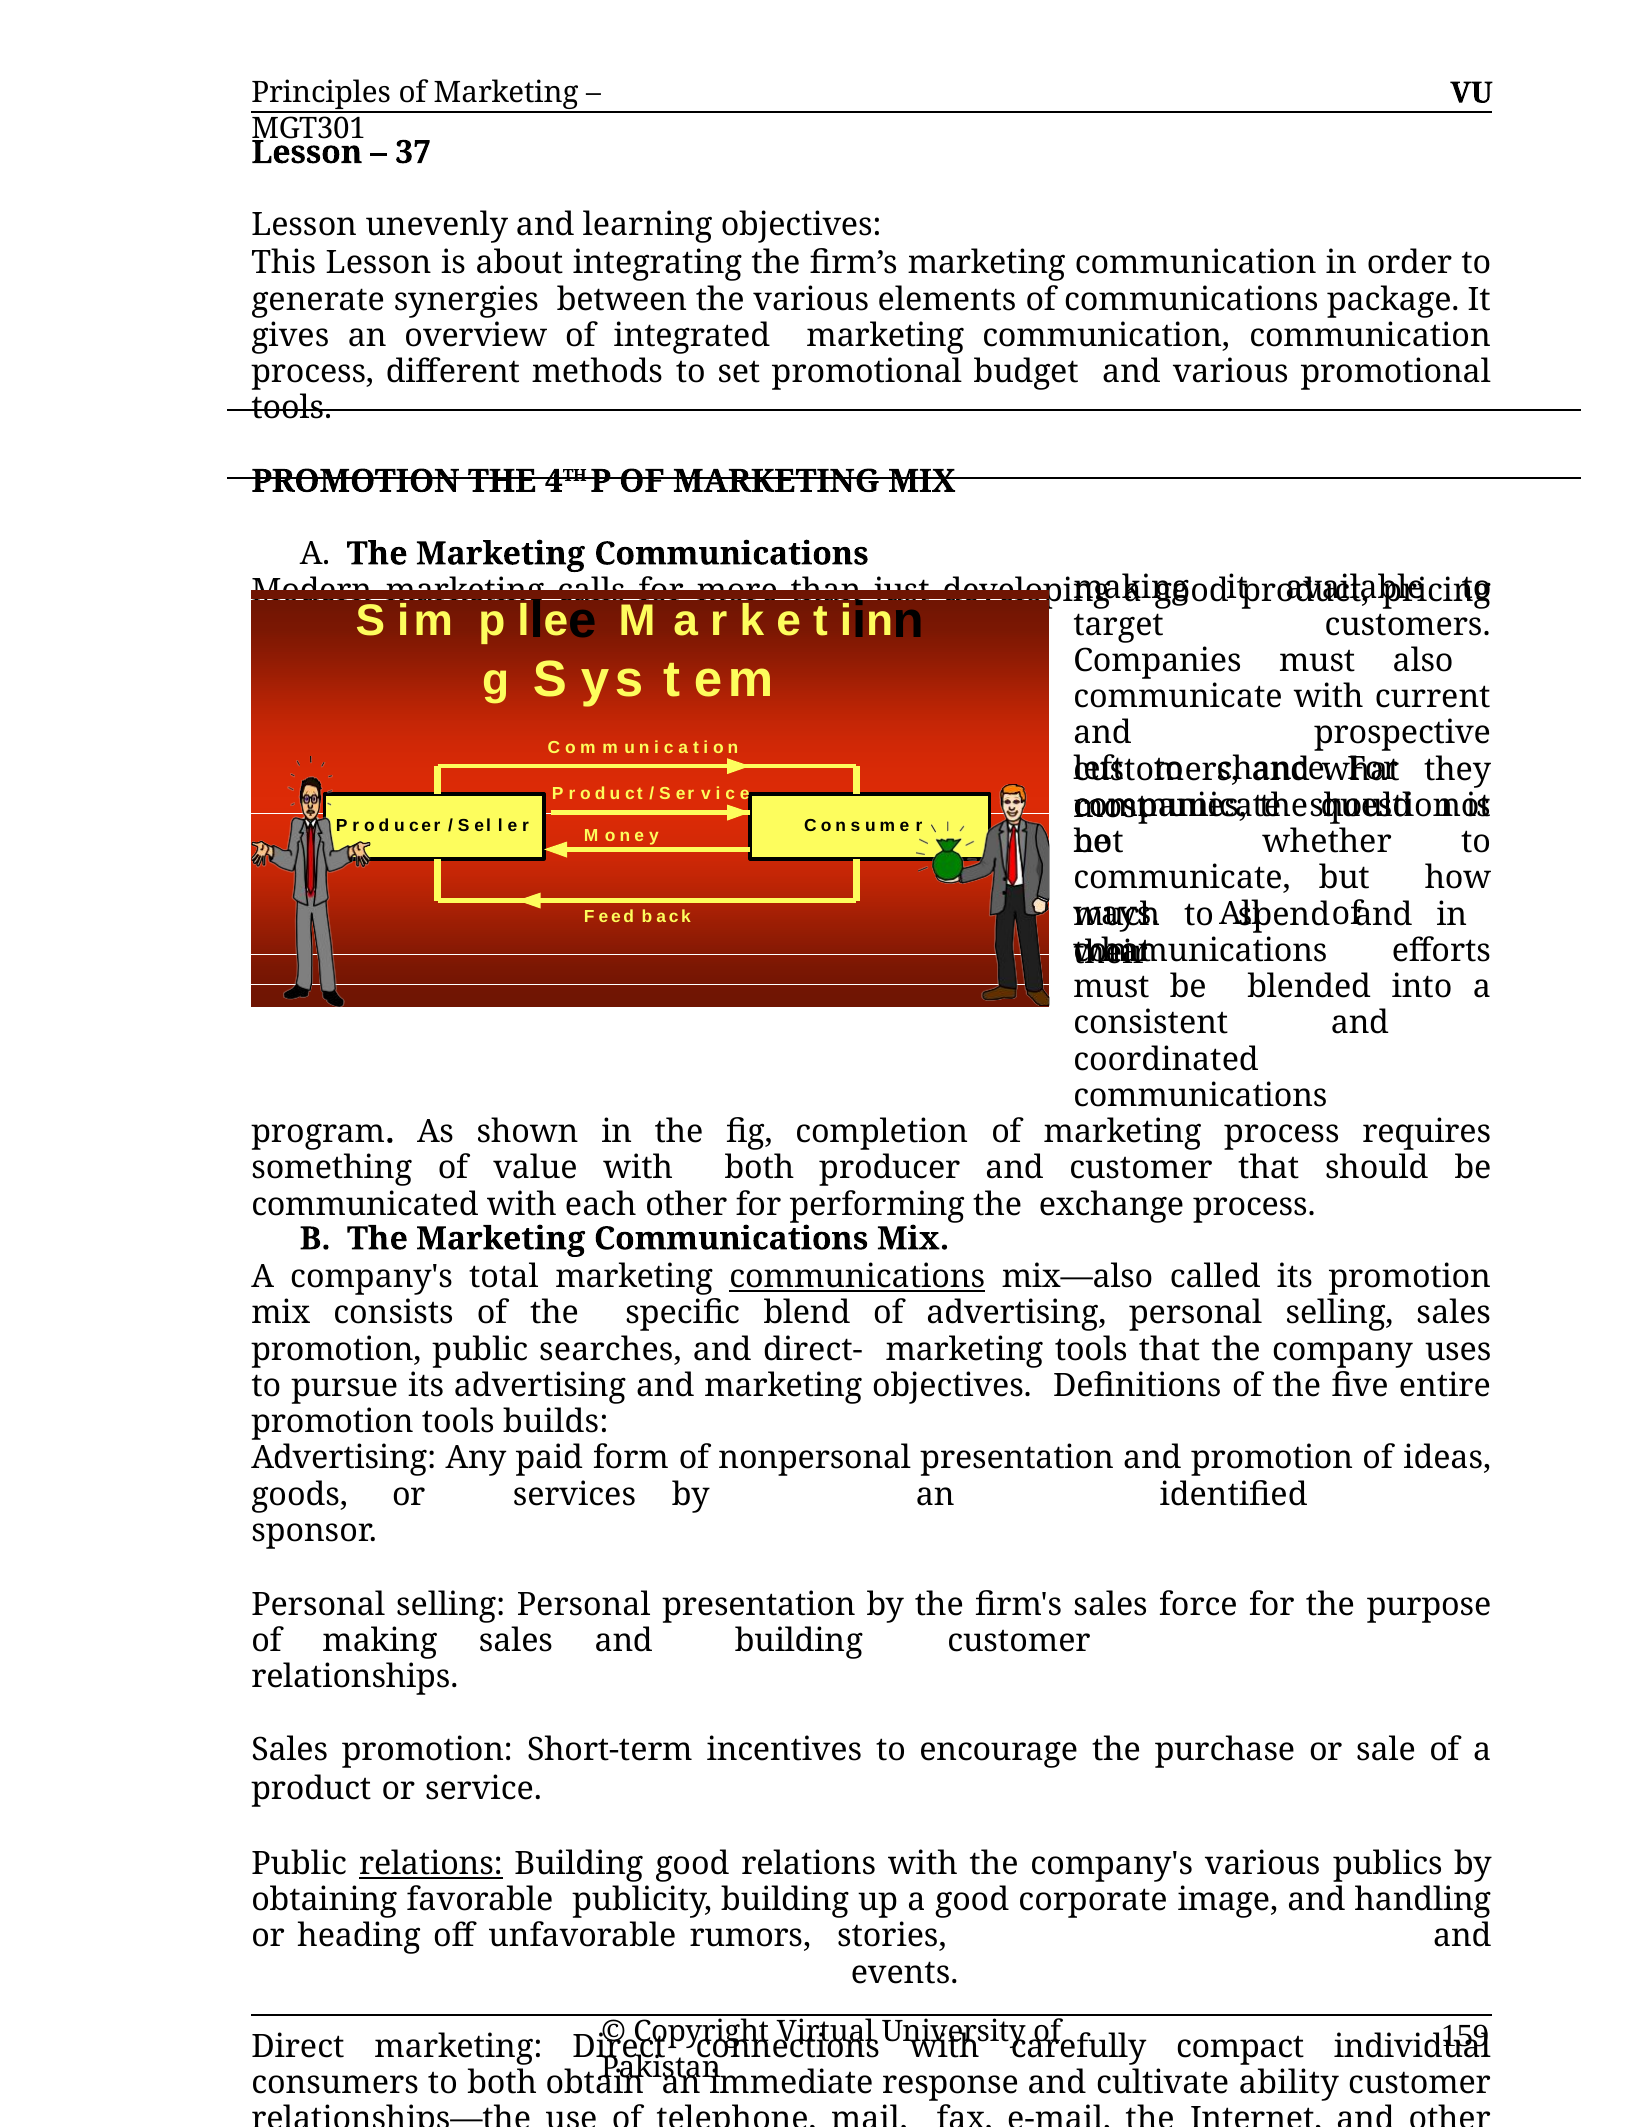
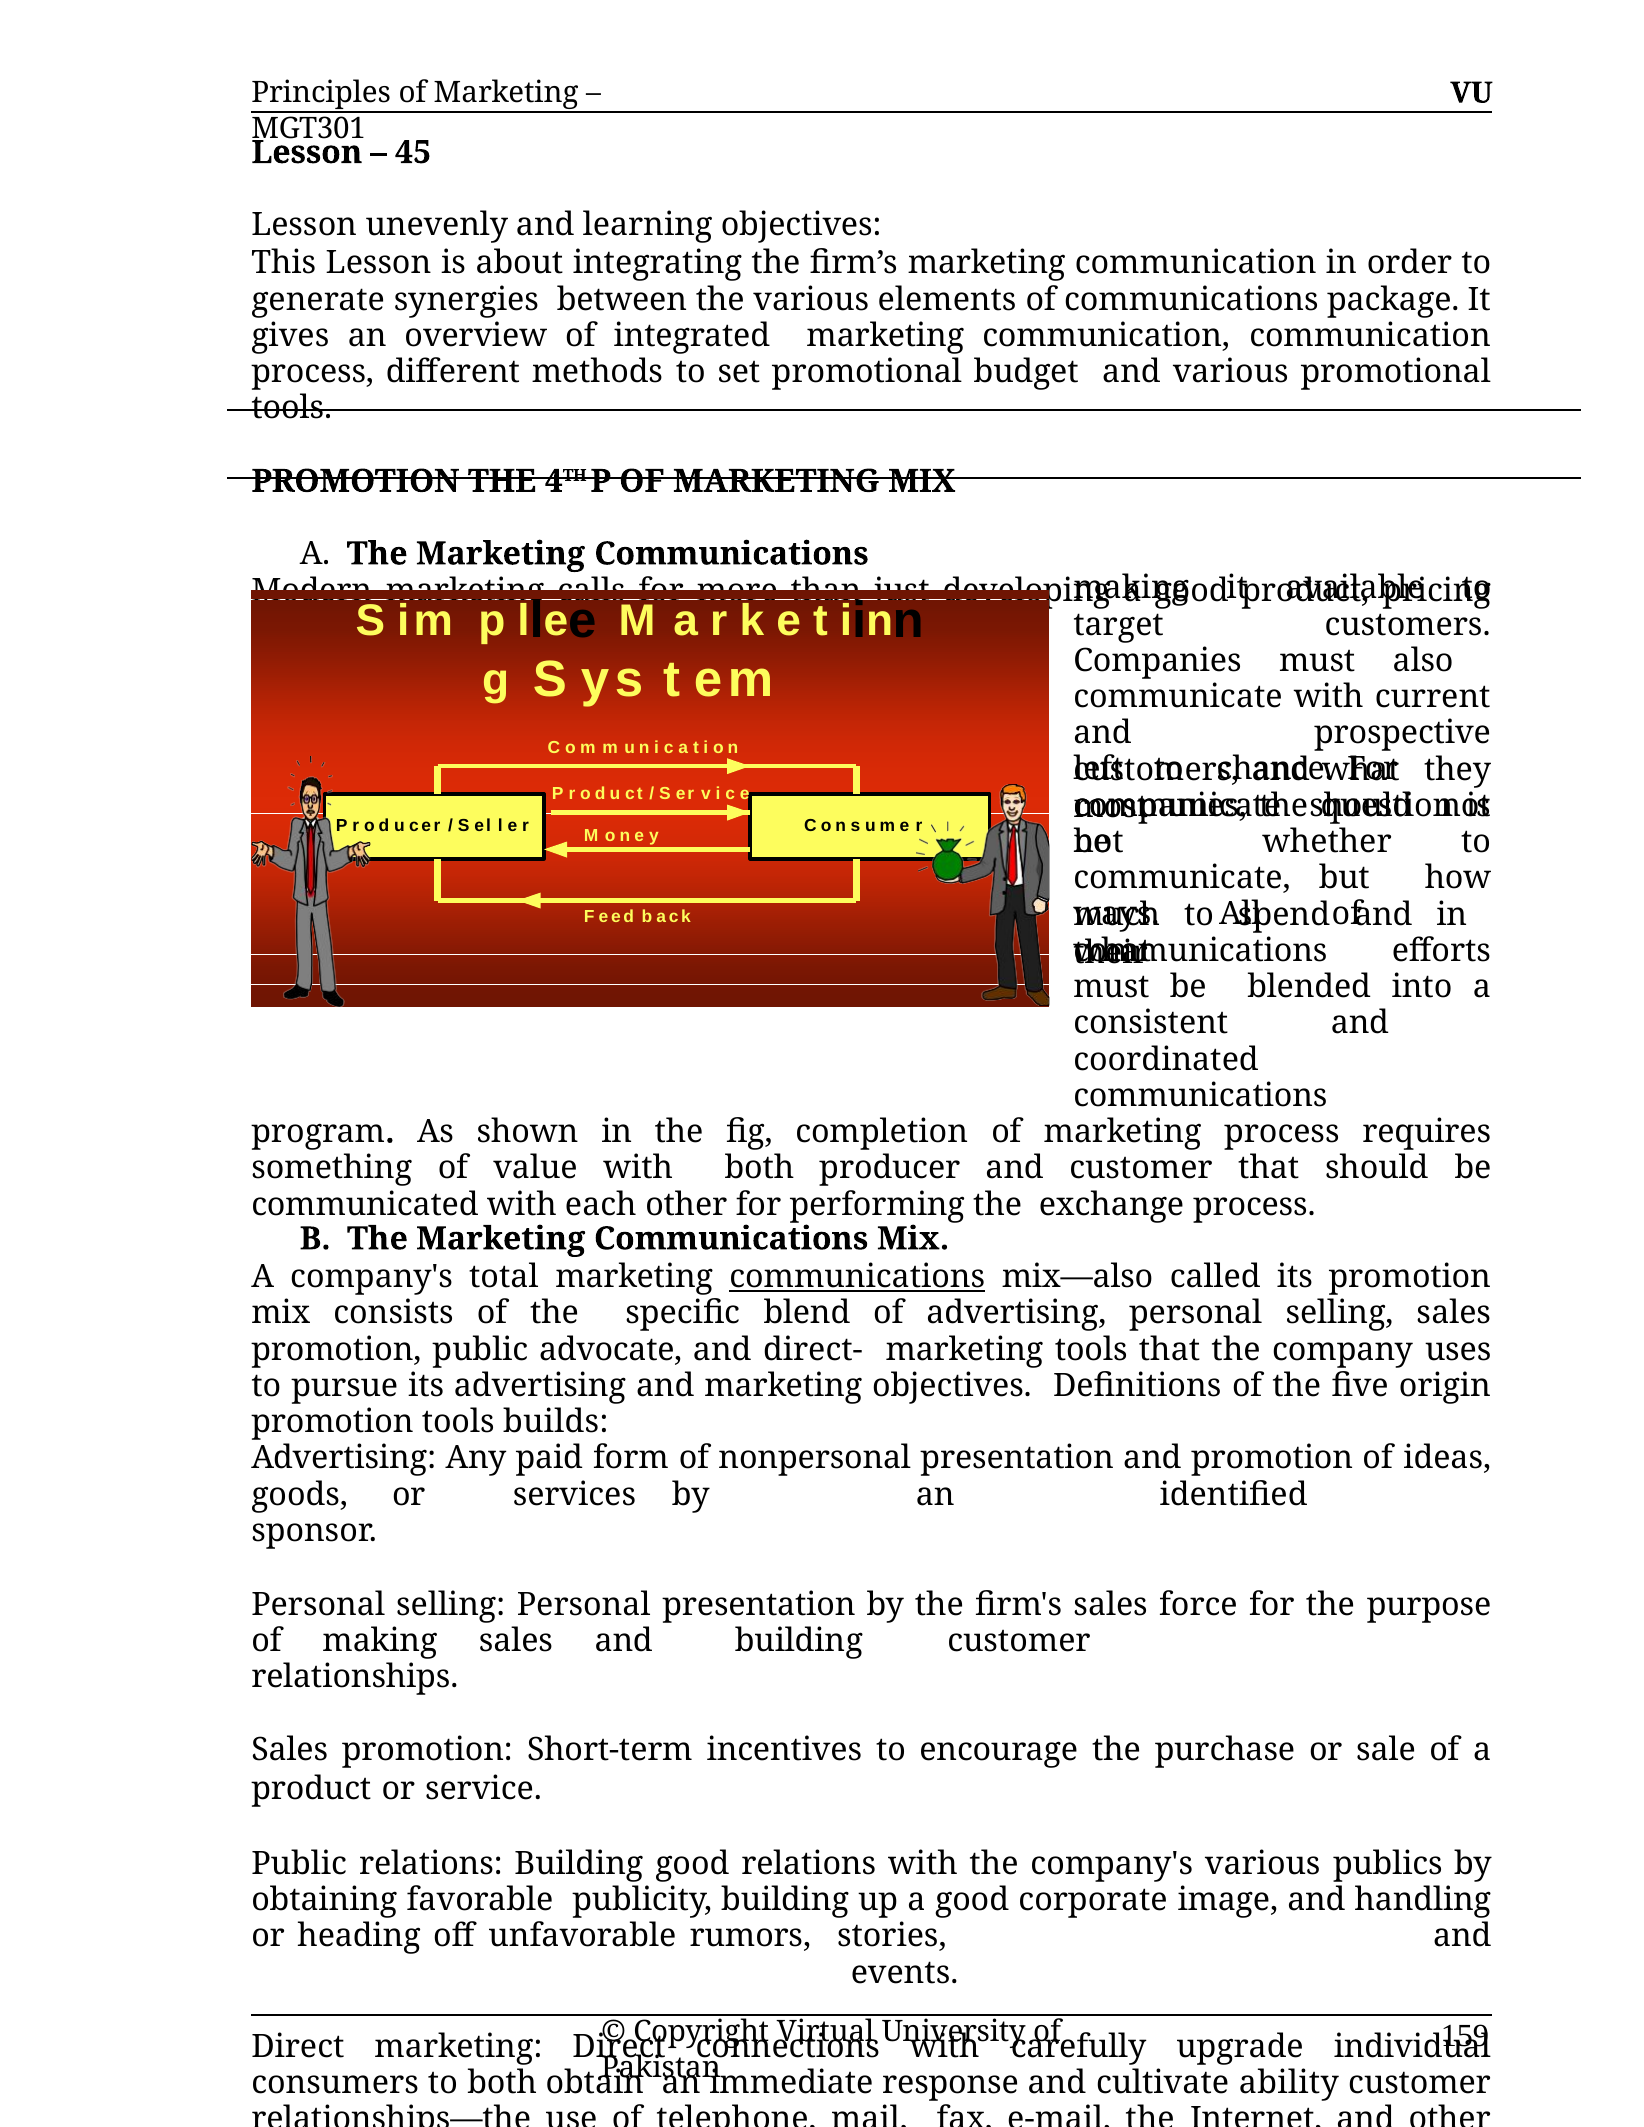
37: 37 -> 45 (413, 152)
searches: searches -> advocate (611, 1350)
entire: entire -> origin (1445, 1386)
relations underline: present -> none (431, 1864)
compact: compact -> upgrade (1240, 2047)
